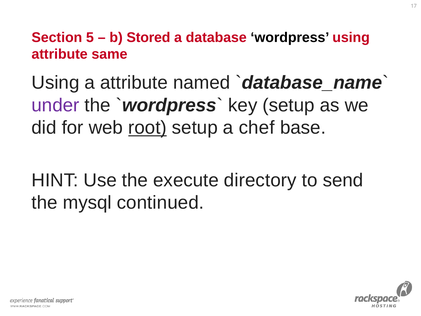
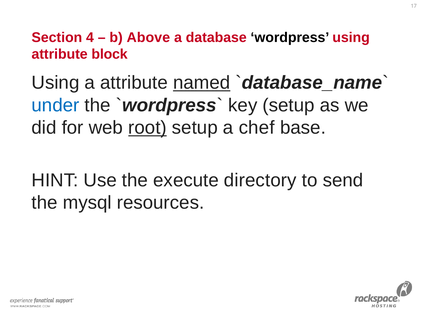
5: 5 -> 4 (90, 37)
Stored: Stored -> Above (148, 37)
same: same -> block (110, 54)
named underline: none -> present (202, 83)
under colour: purple -> blue (55, 105)
continued: continued -> resources (161, 202)
